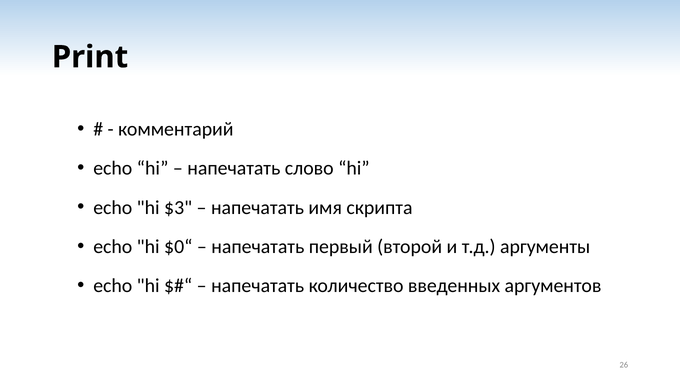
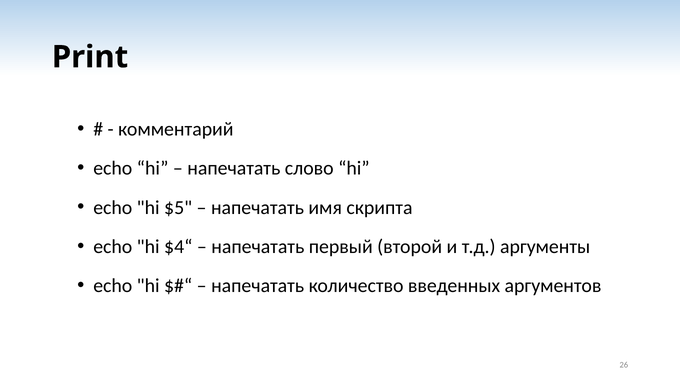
$3: $3 -> $5 (178, 208)
$0“: $0“ -> $4“ (178, 247)
